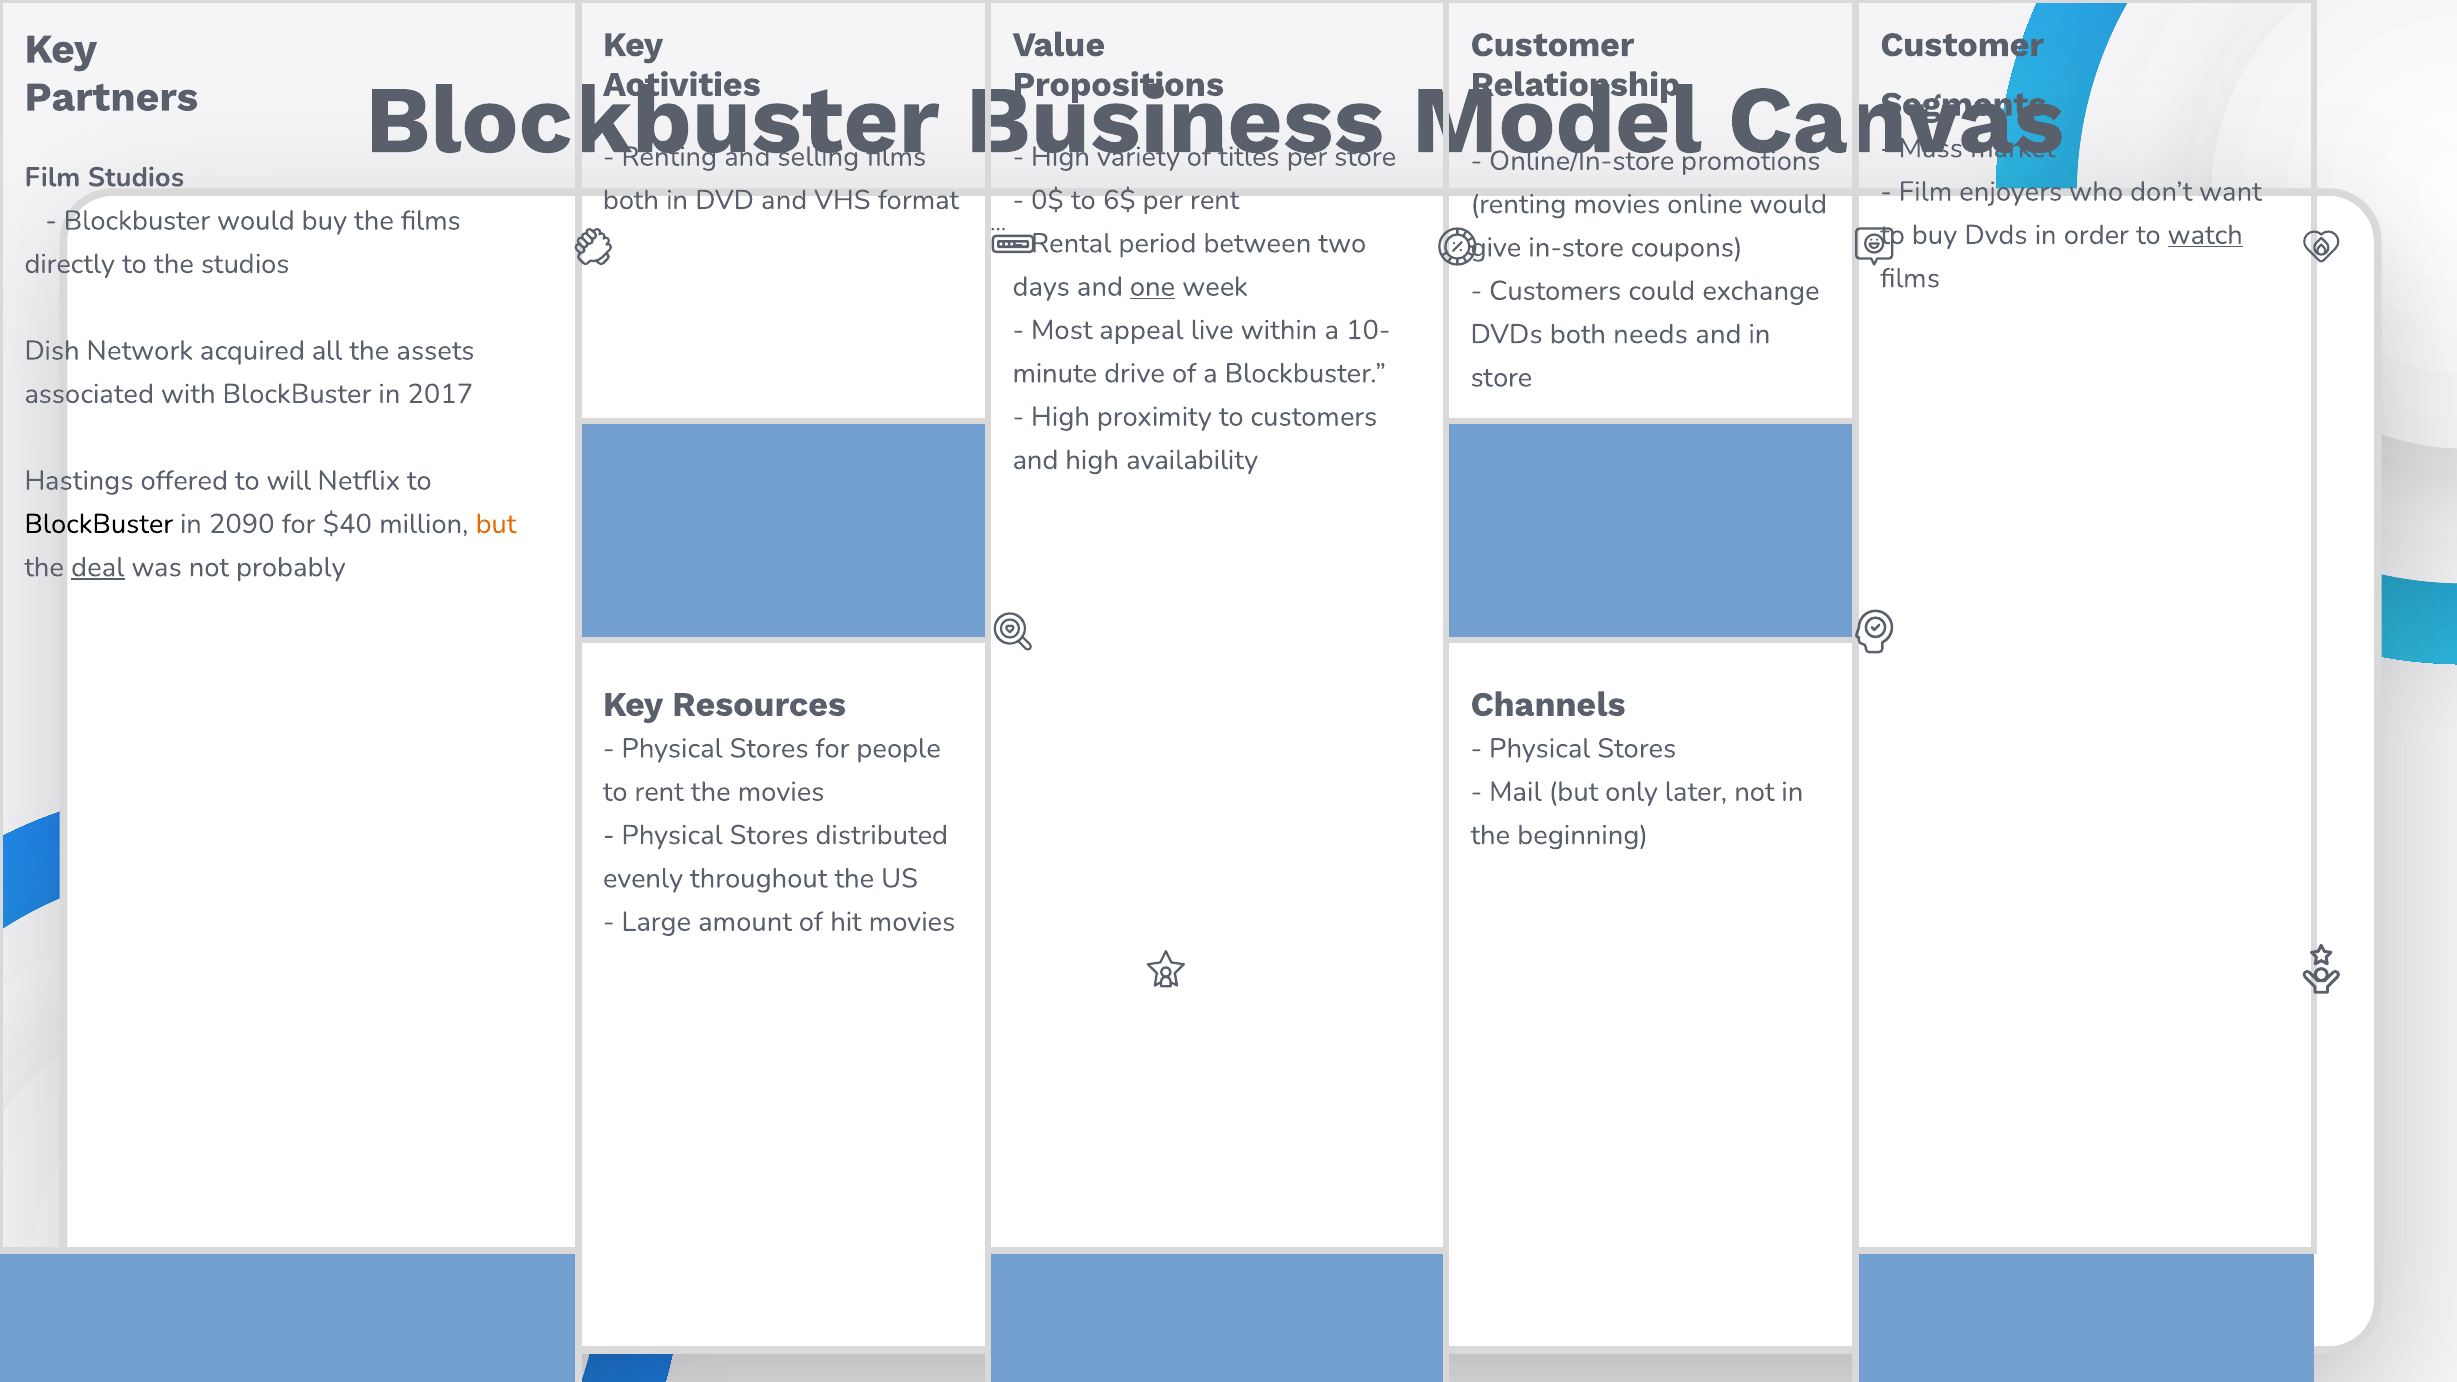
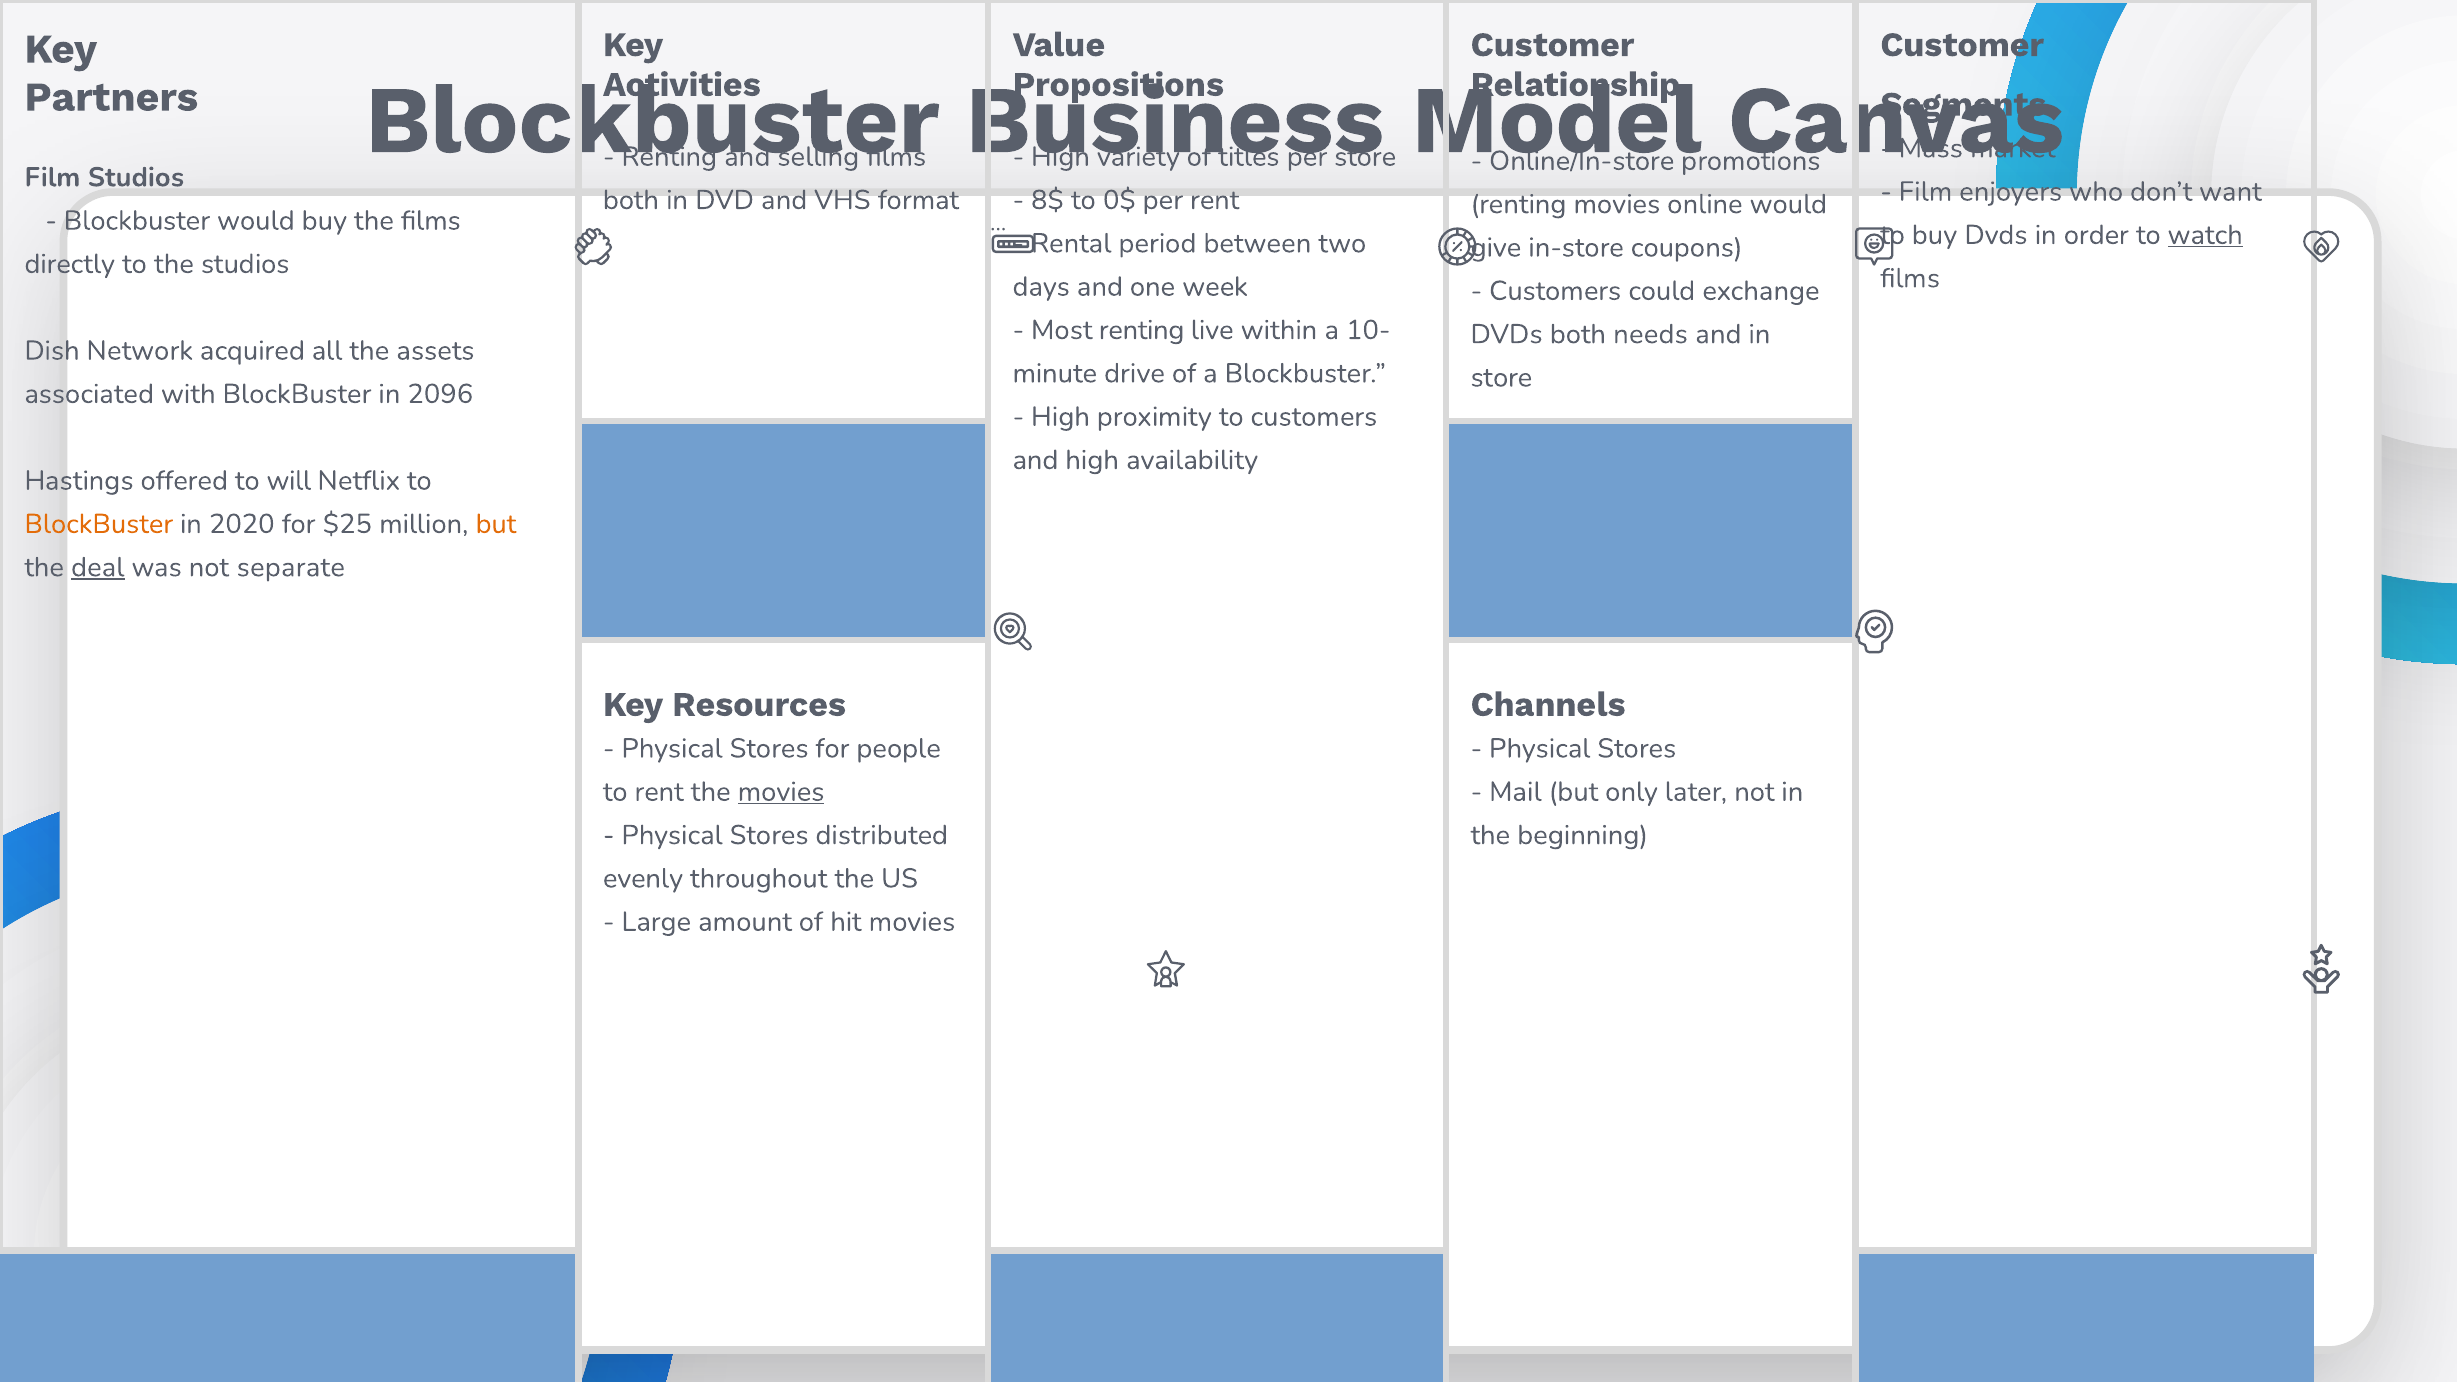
0$: 0$ -> 8$ (1047, 200)
6$: 6$ -> 0$ (1119, 200)
one underline: present -> none (1152, 287)
Most appeal: appeal -> renting (1142, 330)
2017: 2017 -> 2096 (440, 394)
BlockBuster colour: black -> orange (99, 524)
2090: 2090 -> 2020 (242, 524)
$40: $40 -> $25 (347, 524)
probably: probably -> separate (291, 567)
movies underline: none -> present (781, 792)
